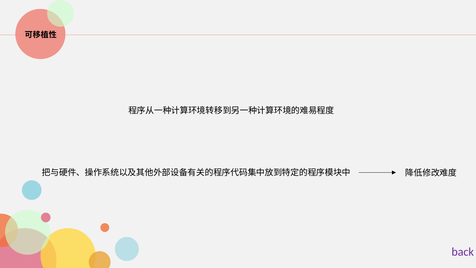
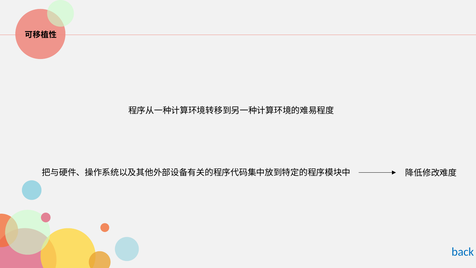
back colour: purple -> blue (463, 252)
